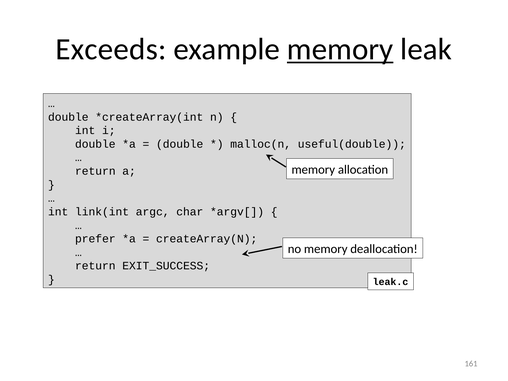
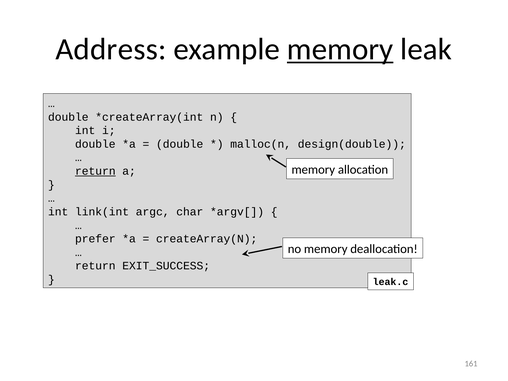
Exceeds: Exceeds -> Address (111, 49)
useful(double: useful(double -> design(double (352, 144)
return underline: none -> present (95, 171)
